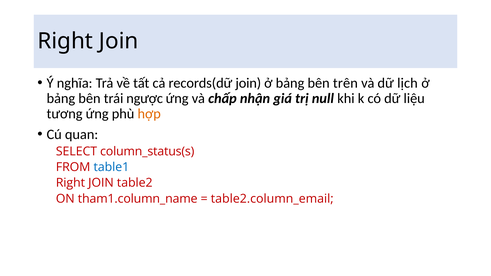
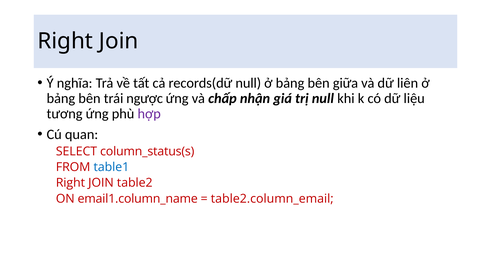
records(dữ join: join -> null (248, 83)
trên: trên -> giữa (345, 83)
lịch: lịch -> liên (408, 83)
hợp colour: orange -> purple (149, 114)
tham1.column_name: tham1.column_name -> email1.column_name (138, 199)
